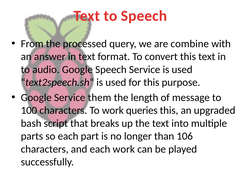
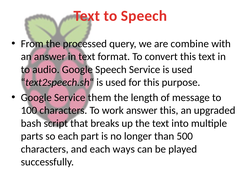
work queries: queries -> answer (142, 110)
106: 106 -> 500 (185, 136)
each work: work -> ways (124, 149)
